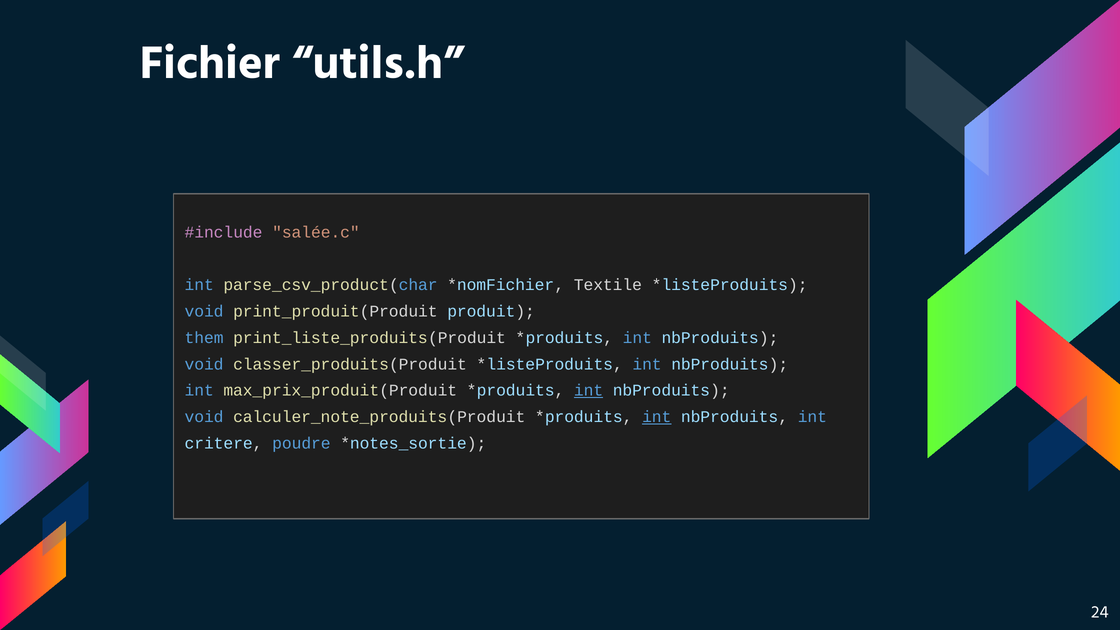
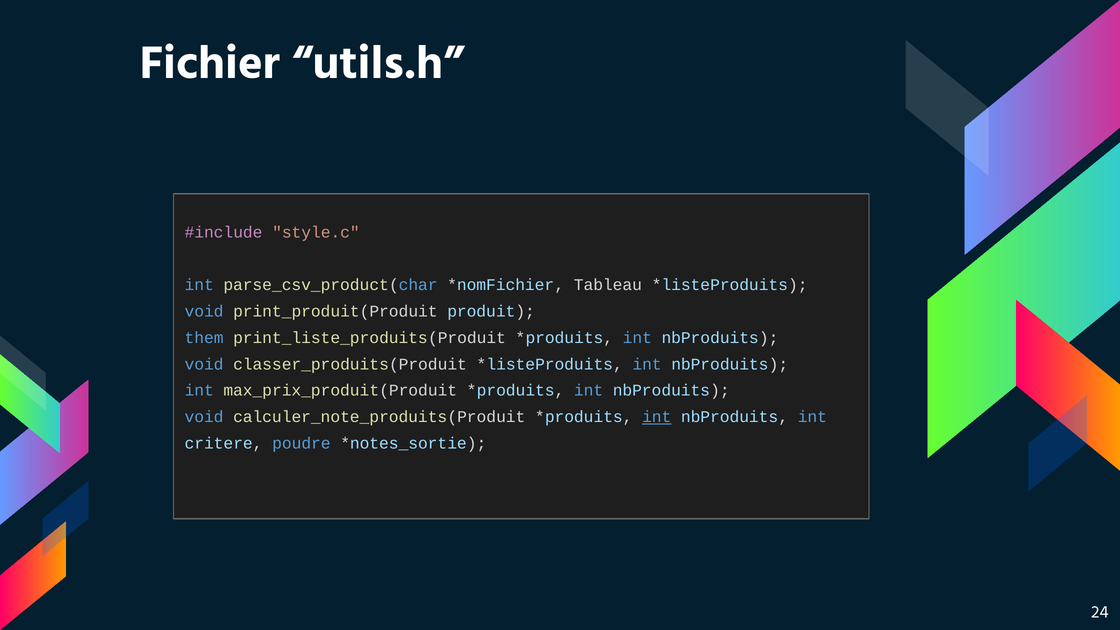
salée.c: salée.c -> style.c (316, 232)
Textile: Textile -> Tableau (608, 285)
int underline: present -> none (589, 391)
